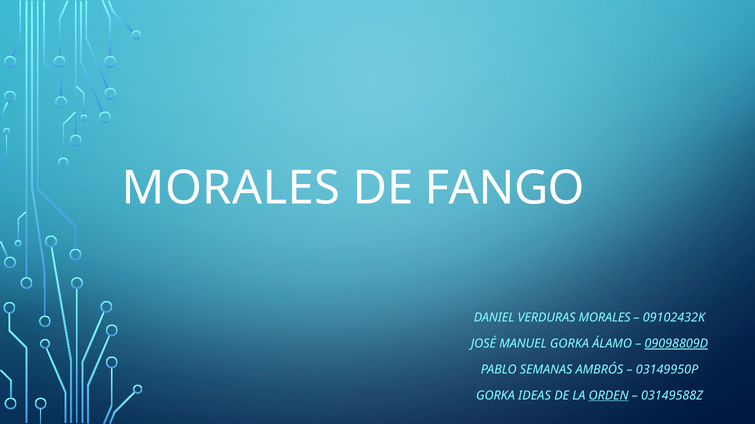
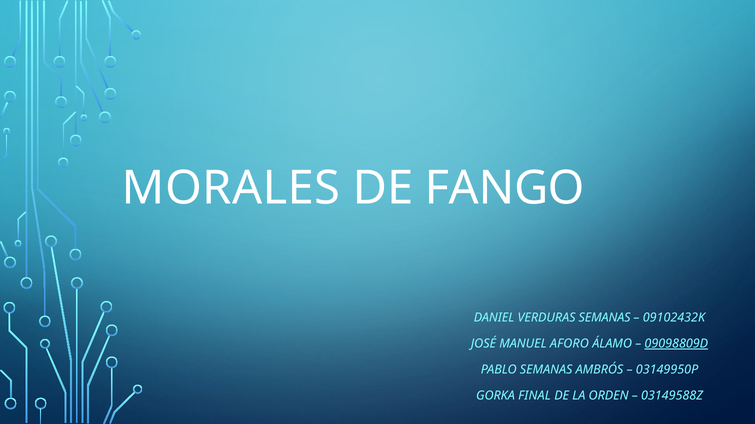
VERDURAS MORALES: MORALES -> SEMANAS (605, 318)
MANUEL GORKA: GORKA -> AFORO (569, 344)
IDEAS: IDEAS -> FINAL (534, 396)
ORDEN underline: present -> none (609, 396)
